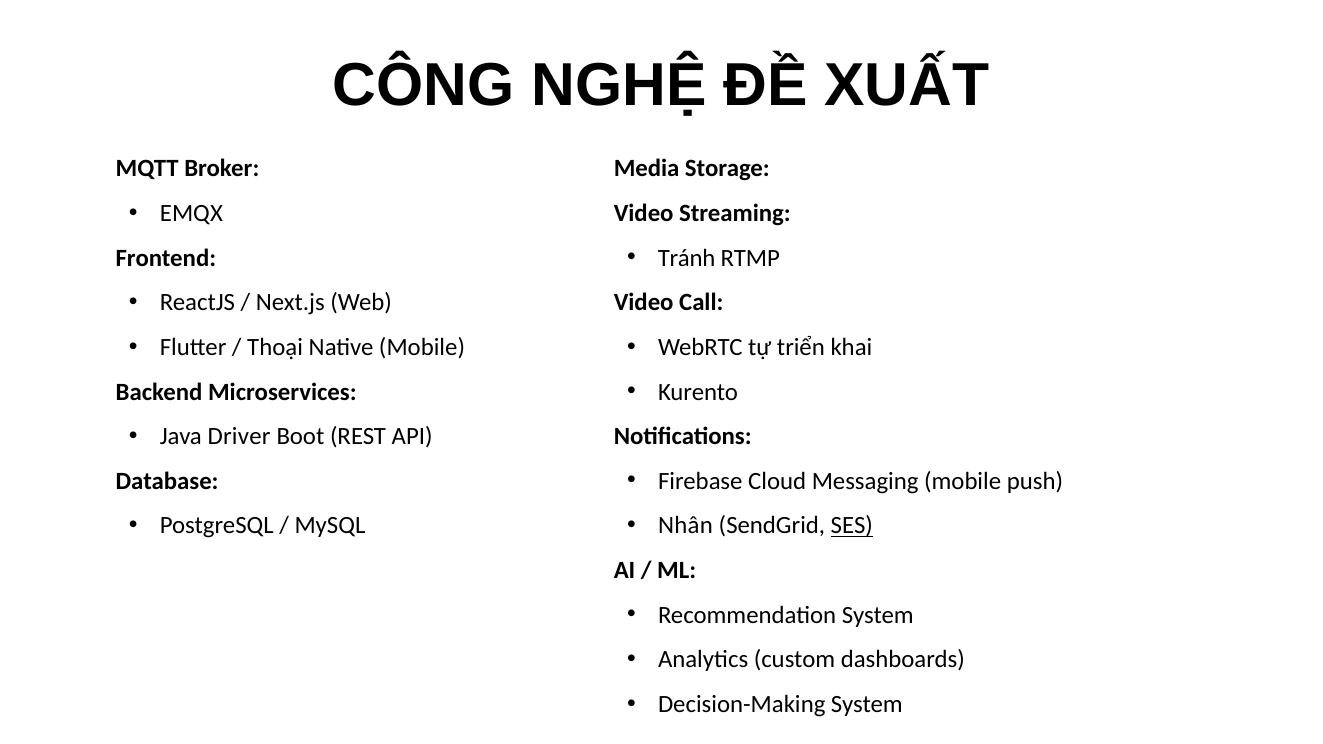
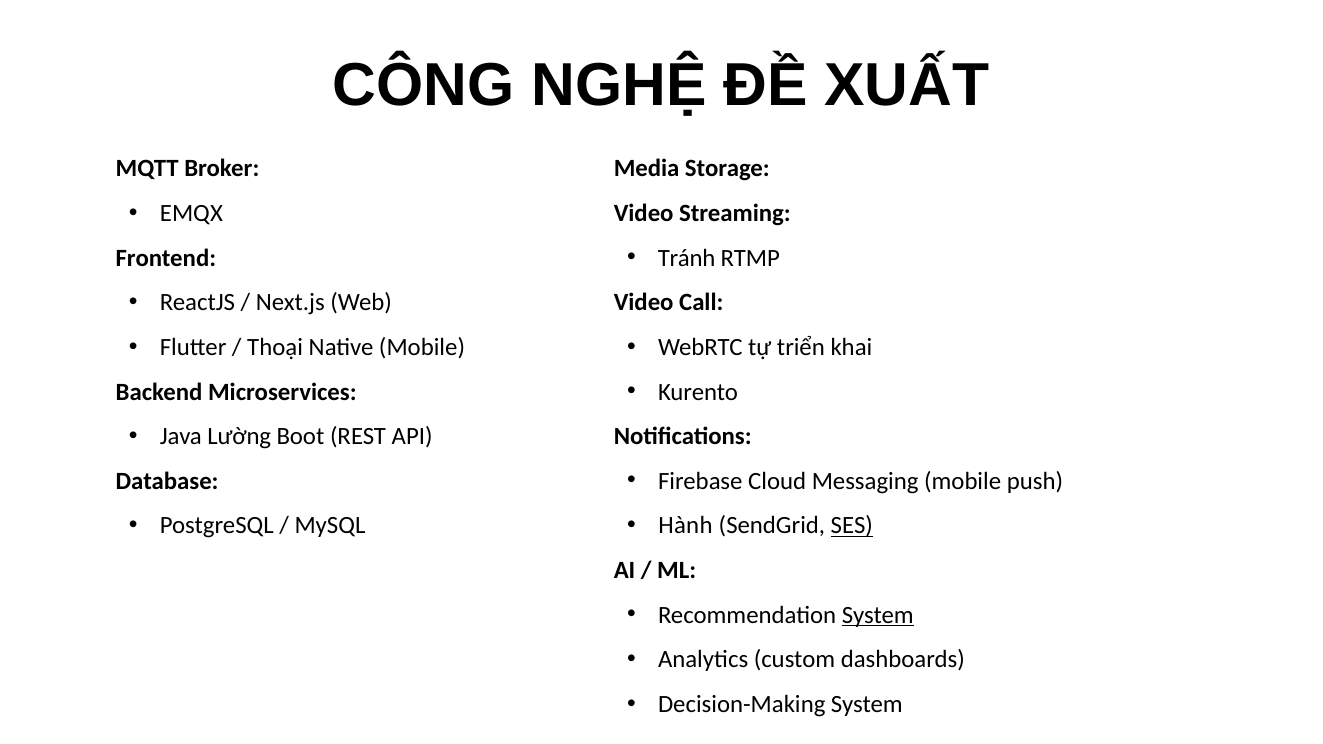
Driver: Driver -> Lường (239, 437)
Nhân: Nhân -> Hành (685, 526)
System underline: none -> present (878, 615)
